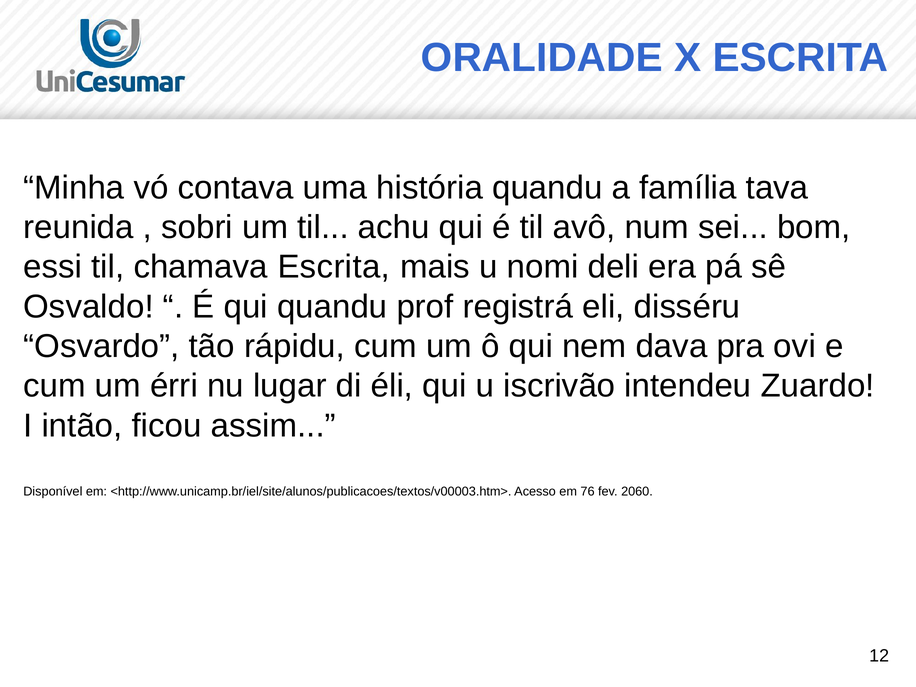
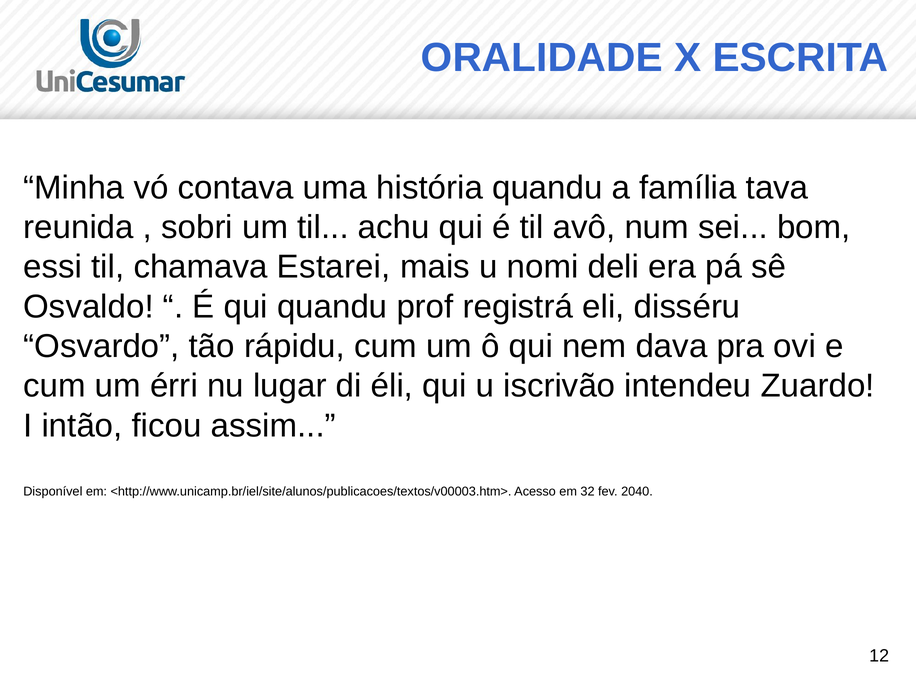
chamava Escrita: Escrita -> Estarei (334, 267)
76: 76 -> 32 (588, 491)
2060: 2060 -> 2040 (637, 491)
